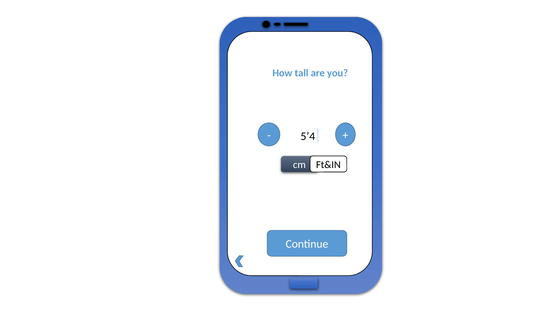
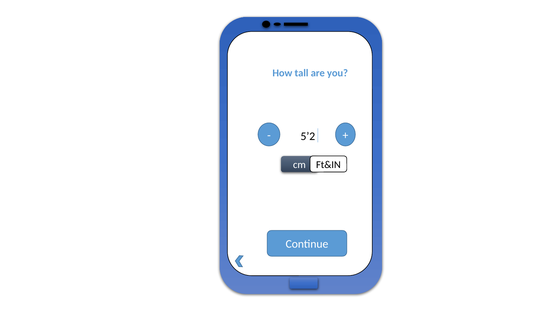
5’4: 5’4 -> 5’2 (308, 136)
